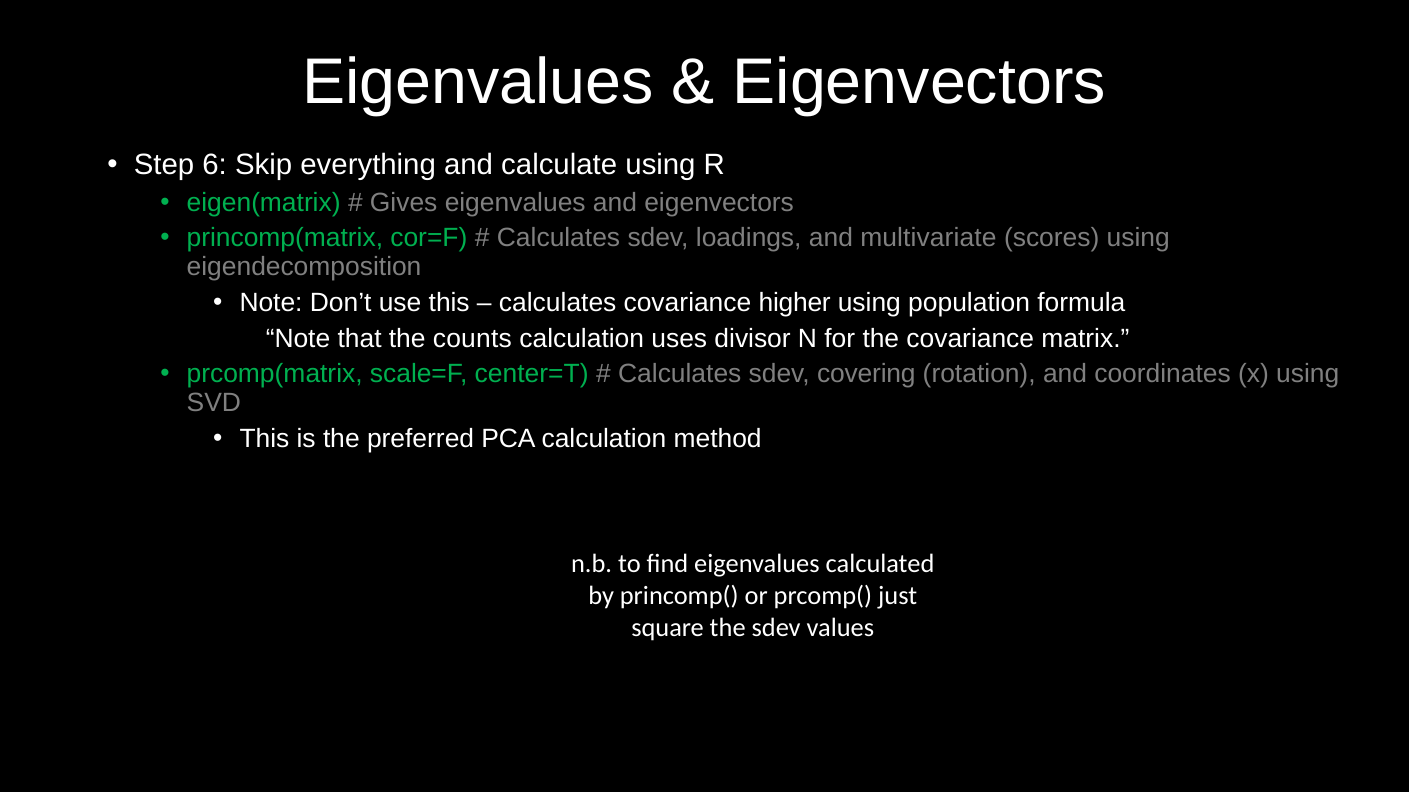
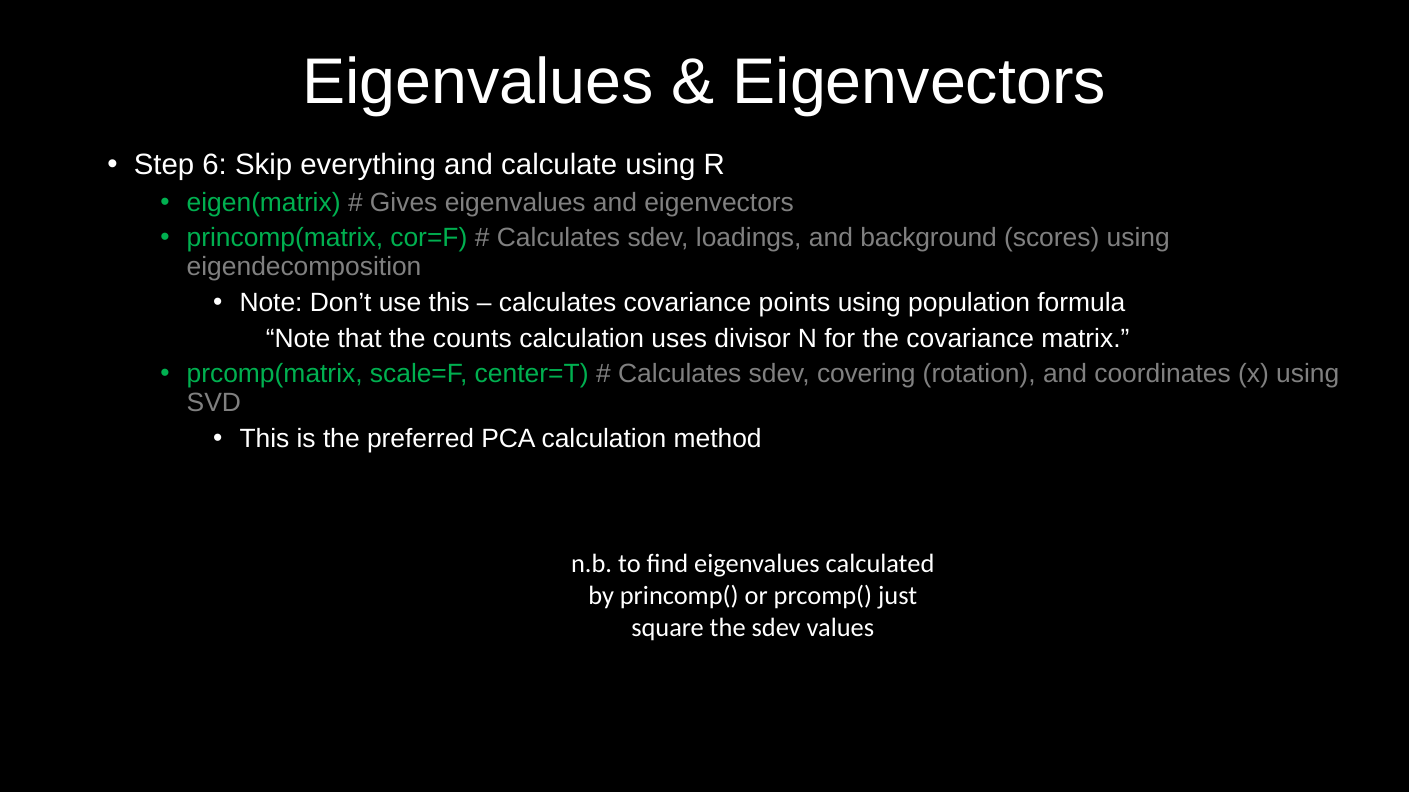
multivariate: multivariate -> background (929, 238)
higher: higher -> points (794, 303)
